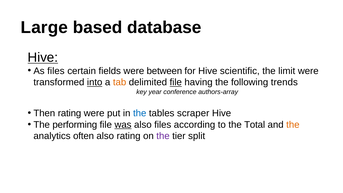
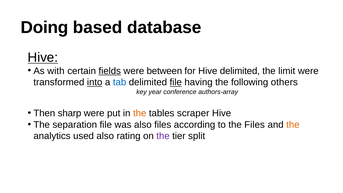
Large: Large -> Doing (44, 27)
As files: files -> with (56, 71)
fields underline: none -> present (110, 71)
Hive scientific: scientific -> delimited (240, 71)
tab colour: orange -> blue (120, 82)
trends: trends -> others (284, 82)
Then rating: rating -> sharp (70, 113)
the colour: blue -> orange (140, 113)
performing: performing -> separation (75, 125)
was underline: present -> none (123, 125)
the Total: Total -> Files (255, 125)
often: often -> used (84, 136)
